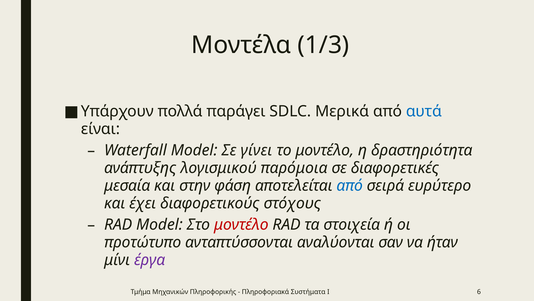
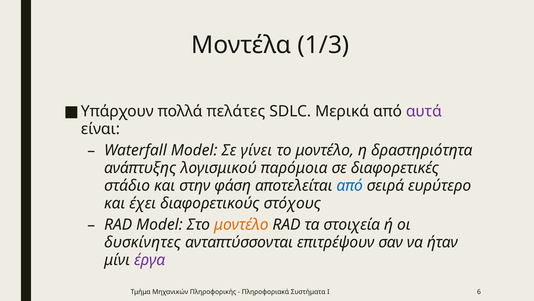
παράγει: παράγει -> πελάτες (236, 111)
αυτά colour: blue -> purple (424, 111)
μεσαία: μεσαία -> στάδιο (127, 185)
μοντέλο colour: red -> orange (241, 224)
προτώτυπο: προτώτυπο -> δυσκίνητες (143, 242)
αναλύονται: αναλύονται -> επιτρέψουν (336, 242)
